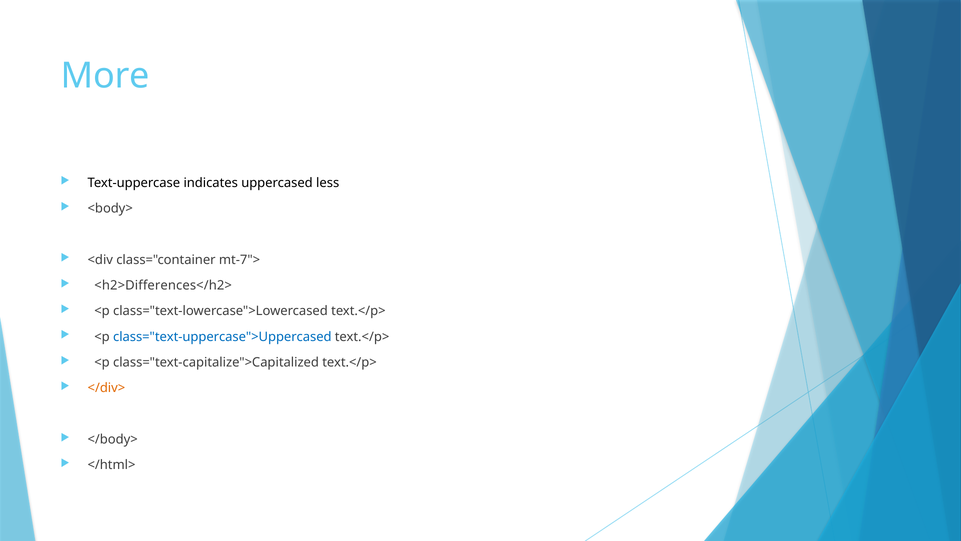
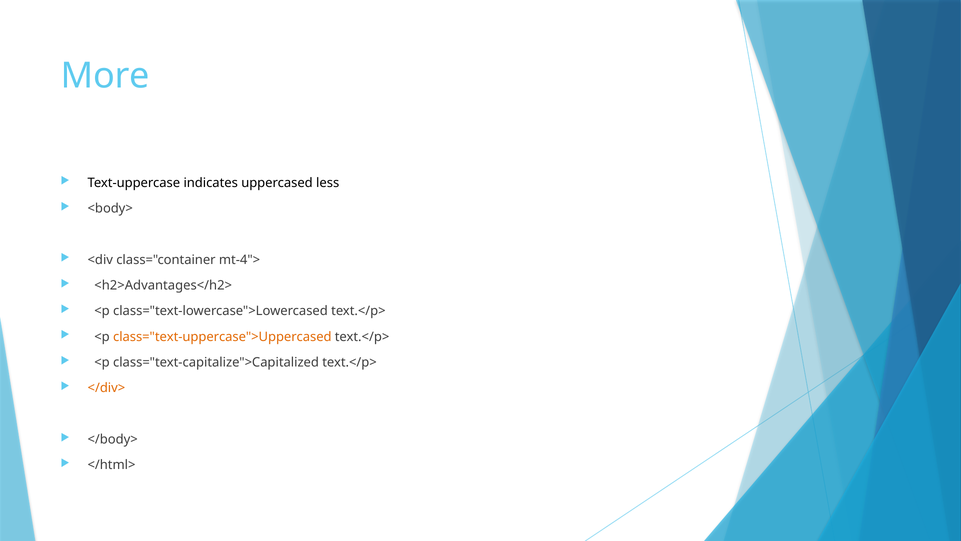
mt-7">: mt-7"> -> mt-4"> (240, 260)
<h2>Differences</h2>: <h2>Differences</h2> -> <h2>Advantages</h2> (163, 285)
class="text-uppercase">Uppercased colour: blue -> orange (222, 337)
